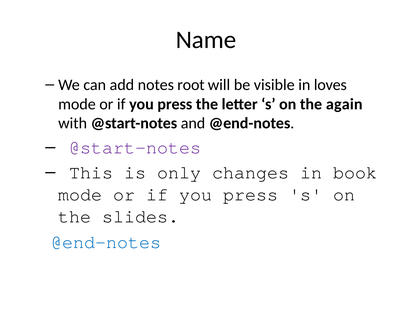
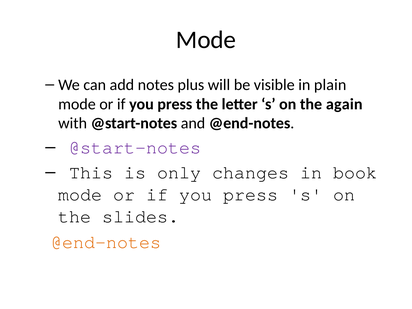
Name: Name -> Mode (206, 40)
root: root -> plus (191, 85)
loves: loves -> plain (330, 85)
@end-notes colour: blue -> orange (106, 242)
